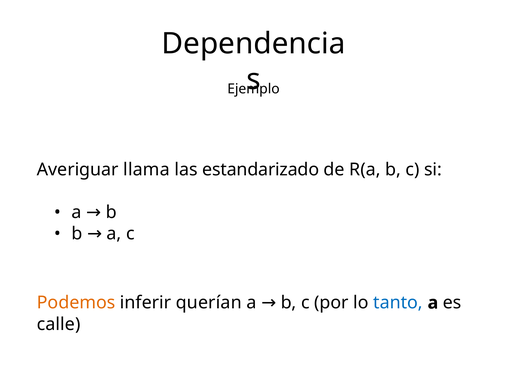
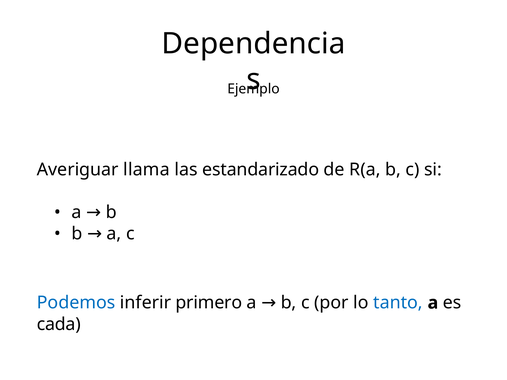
Podemos colour: orange -> blue (76, 303)
querían: querían -> primero (209, 303)
calle: calle -> cada (59, 324)
